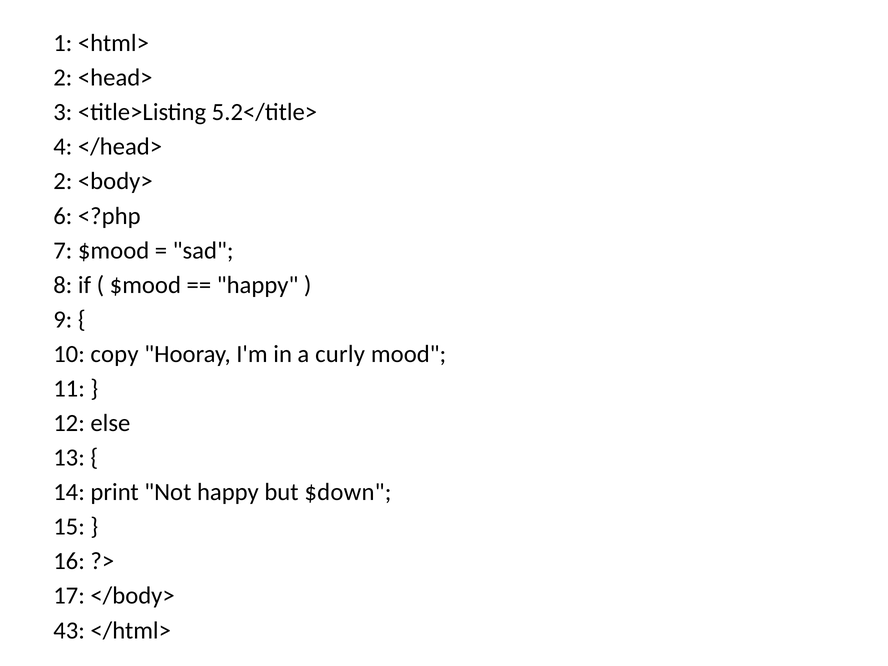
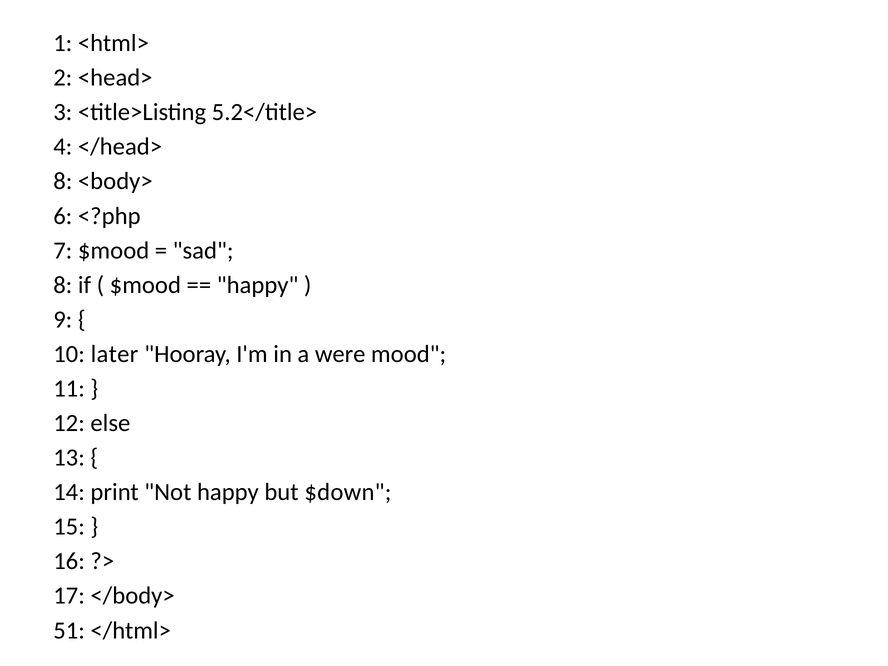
2: 2 -> 8 (63, 181)
copy: copy -> later (114, 354)
curly: curly -> were (340, 354)
43: 43 -> 51 (69, 630)
